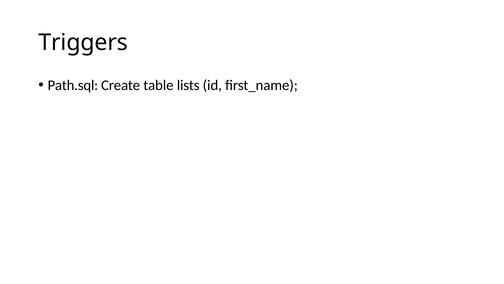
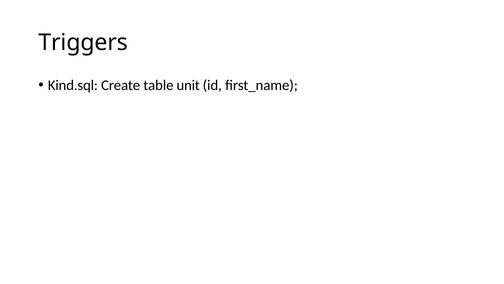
Path.sql: Path.sql -> Kind.sql (73, 85)
lists: lists -> unit (188, 85)
